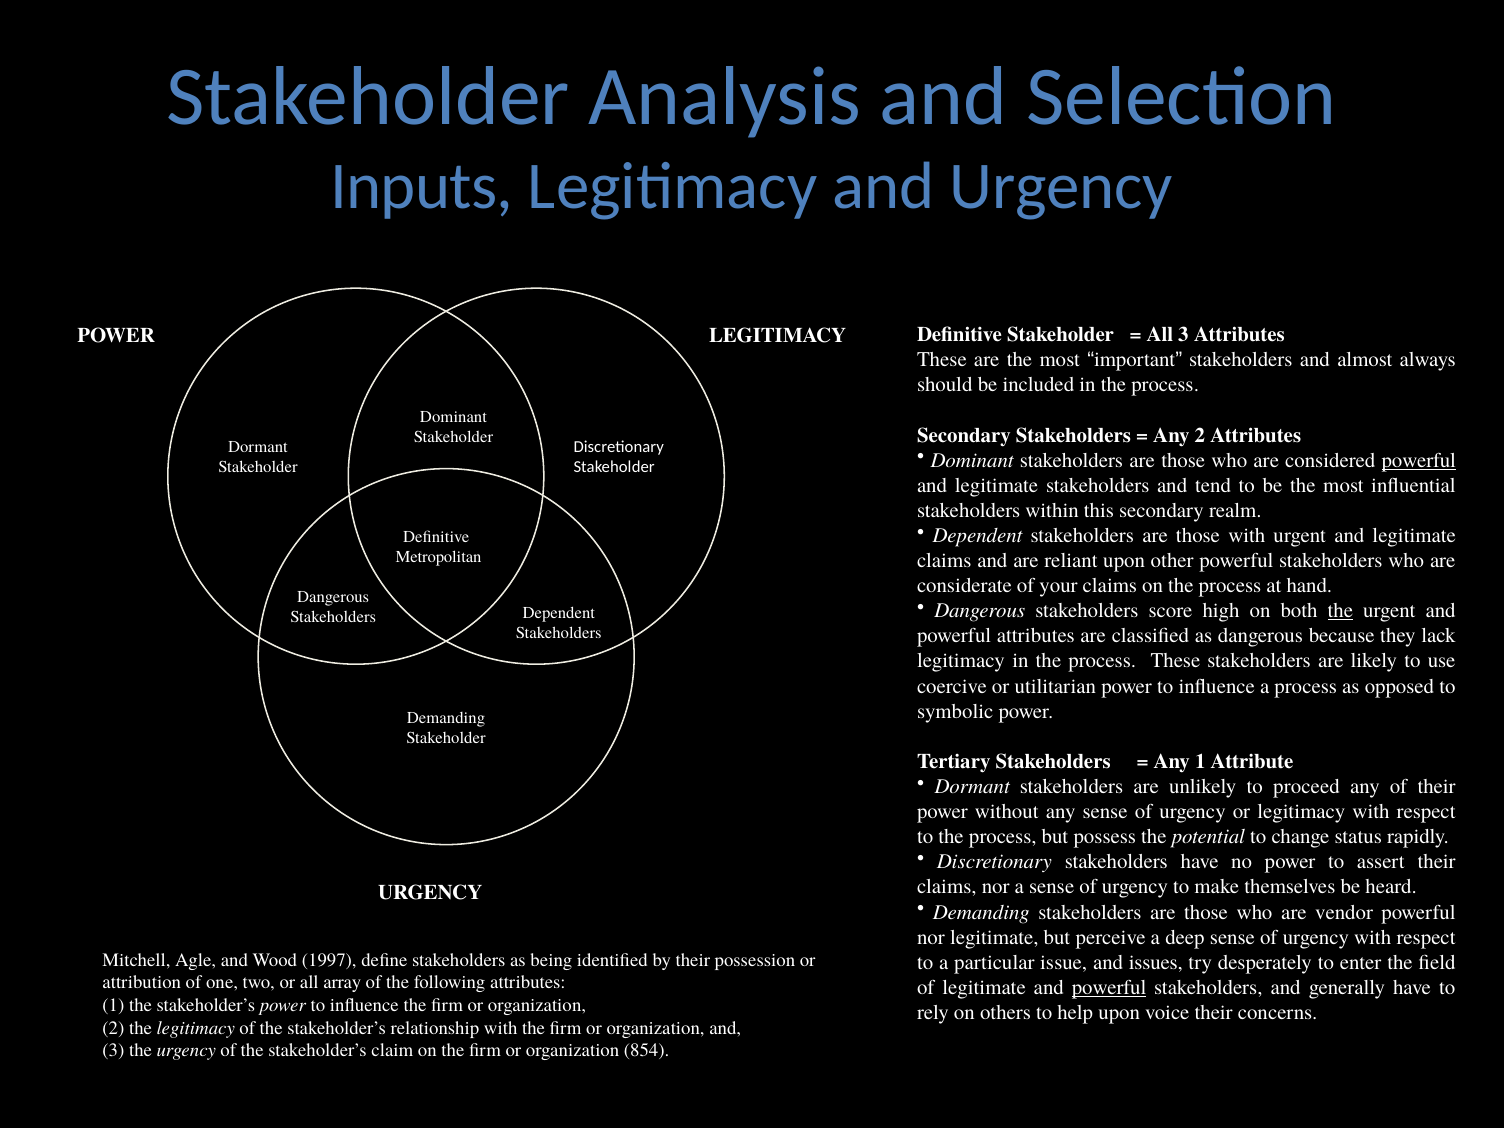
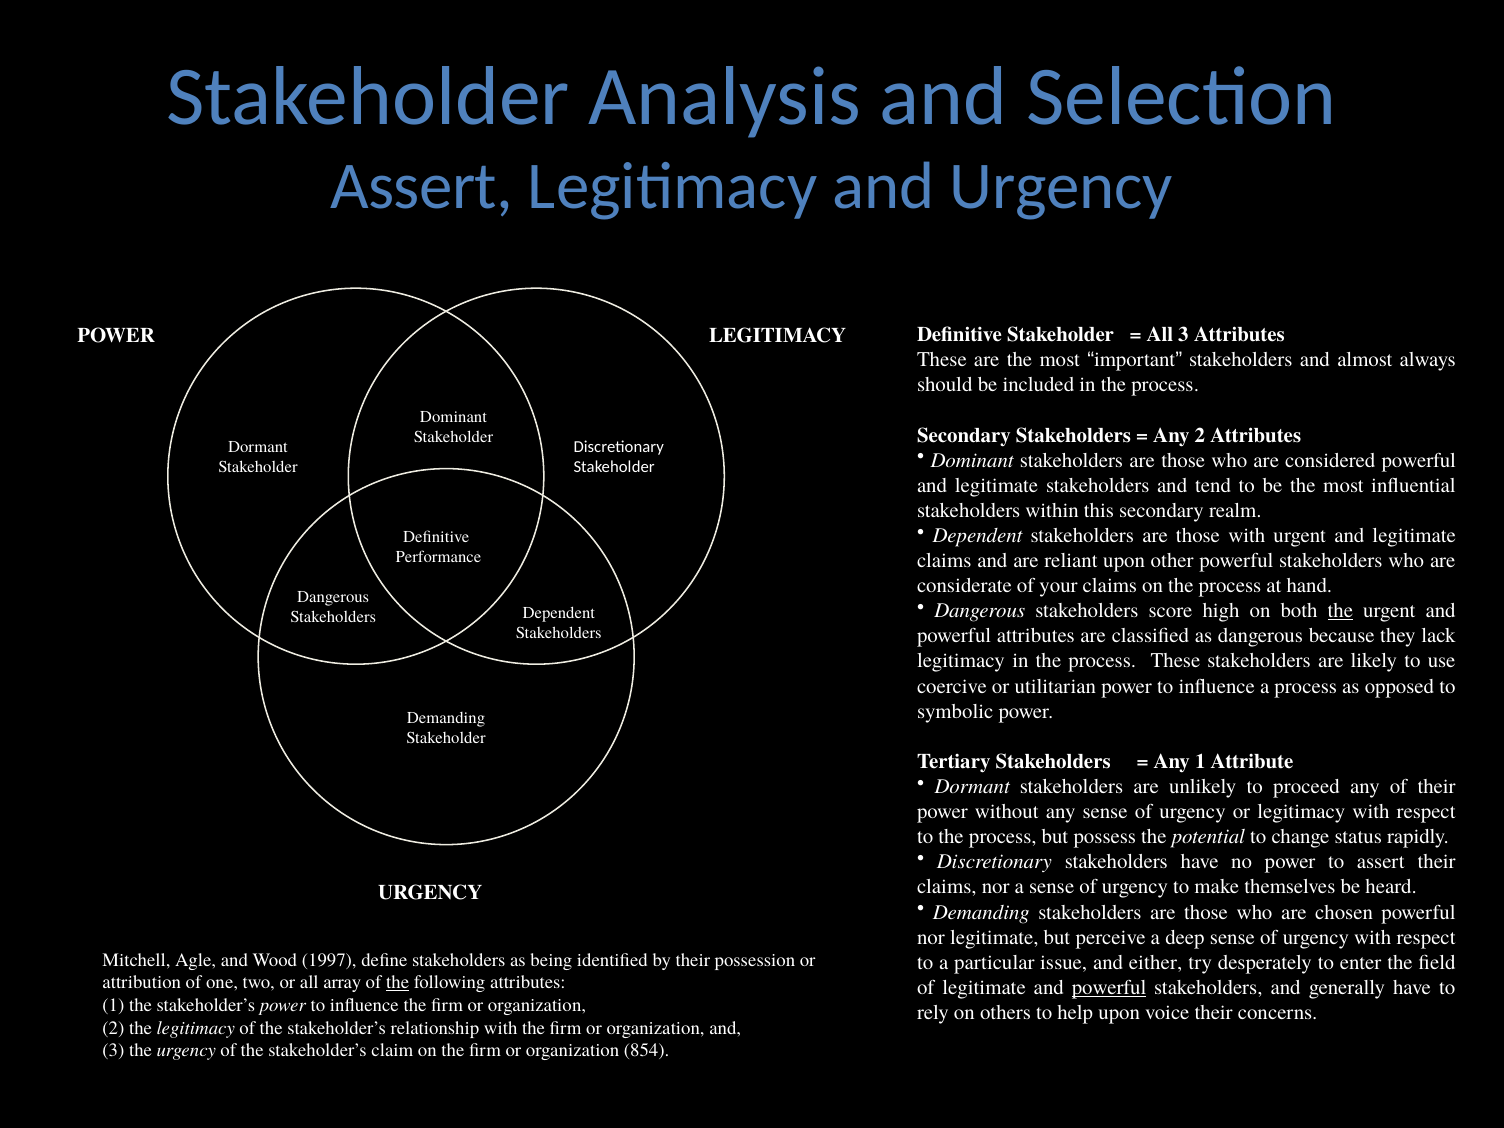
Inputs: Inputs -> Assert (422, 186)
powerful underline: present -> none (1419, 460)
Metropolitan: Metropolitan -> Performance (438, 557)
vendor: vendor -> chosen (1344, 912)
issues: issues -> either (1156, 962)
the underline: none -> present (398, 983)
